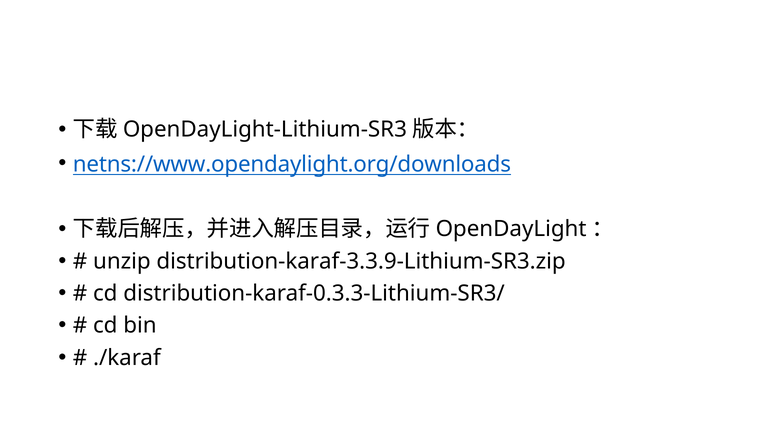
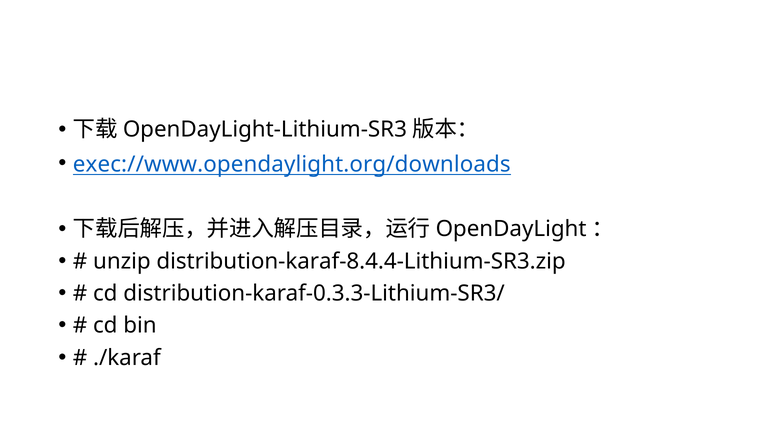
netns://www.opendaylight.org/downloads: netns://www.opendaylight.org/downloads -> exec://www.opendaylight.org/downloads (292, 164)
distribution-karaf-3.3.9-Lithium-SR3.zip: distribution-karaf-3.3.9-Lithium-SR3.zip -> distribution-karaf-8.4.4-Lithium-SR3.zip (361, 262)
